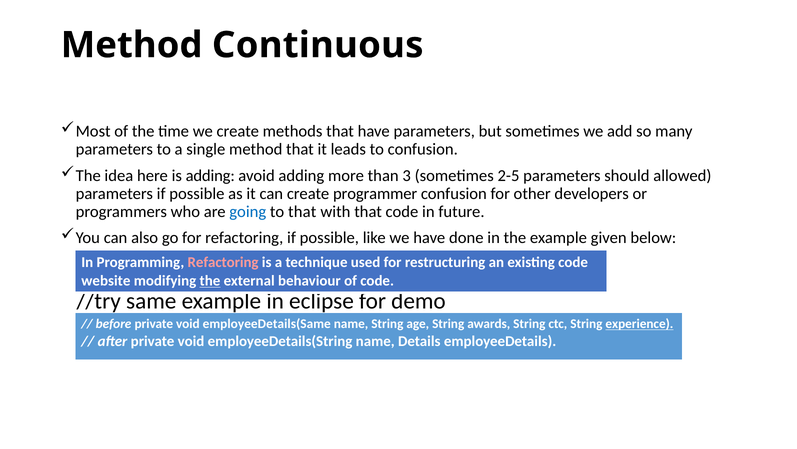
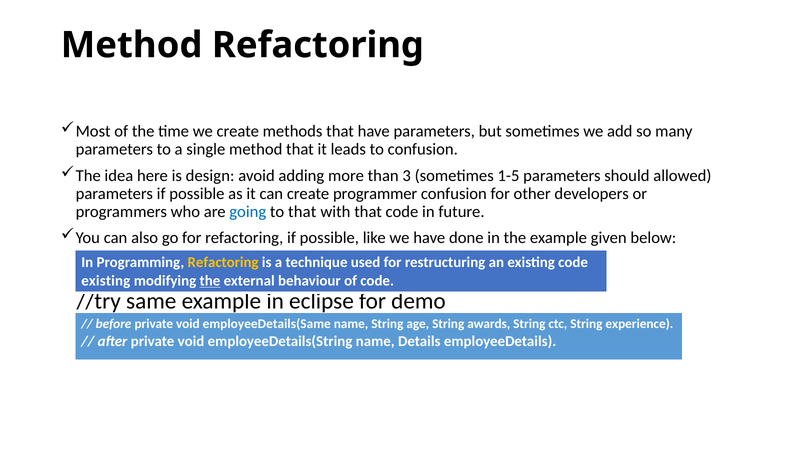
Method Continuous: Continuous -> Refactoring (318, 45)
is adding: adding -> design (210, 175)
2-5: 2-5 -> 1-5 (508, 175)
Refactoring colour: pink -> yellow (223, 262)
website: website -> existing (106, 280)
experience underline: present -> none (639, 324)
